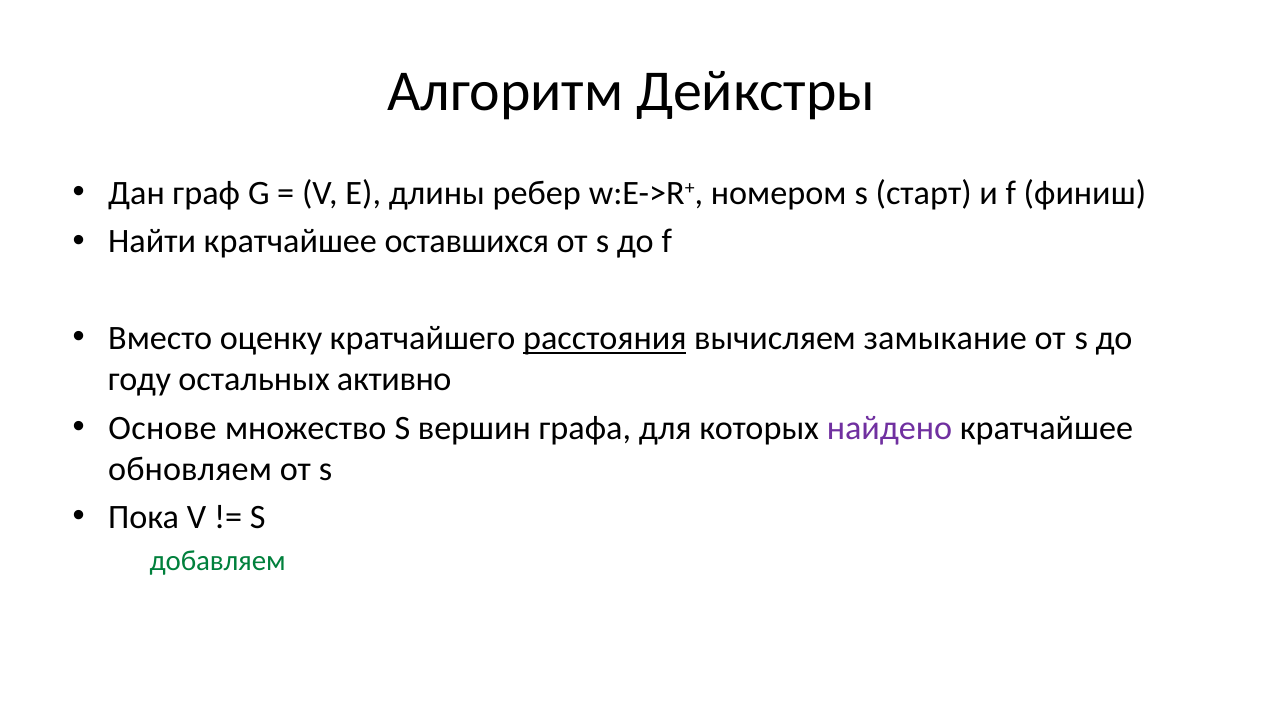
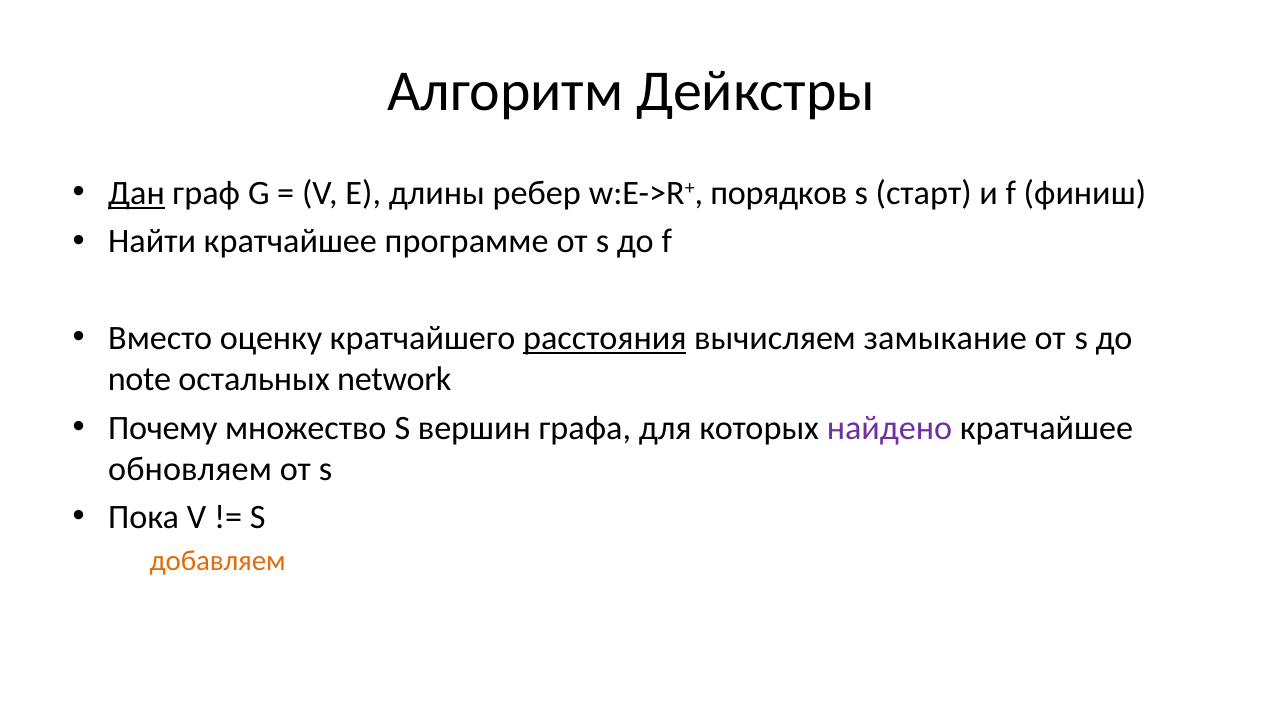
Дан underline: none -> present (136, 193)
номером: номером -> порядков (779, 193)
кратчайшее оставшихся: оставшихся -> программе (467, 242)
году: году -> note (140, 380)
активно: активно -> network (394, 380)
Основе: Основе -> Почему (163, 428)
добавляем colour: green -> orange (218, 561)
